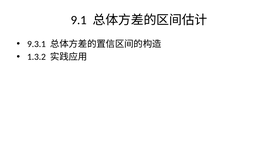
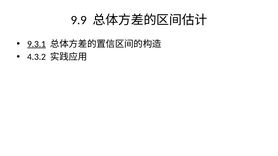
9.1: 9.1 -> 9.9 (79, 20)
9.3.1 underline: none -> present (36, 44)
1.3.2: 1.3.2 -> 4.3.2 (36, 57)
